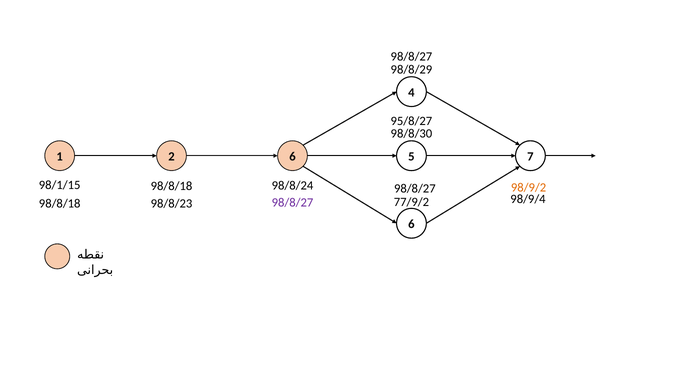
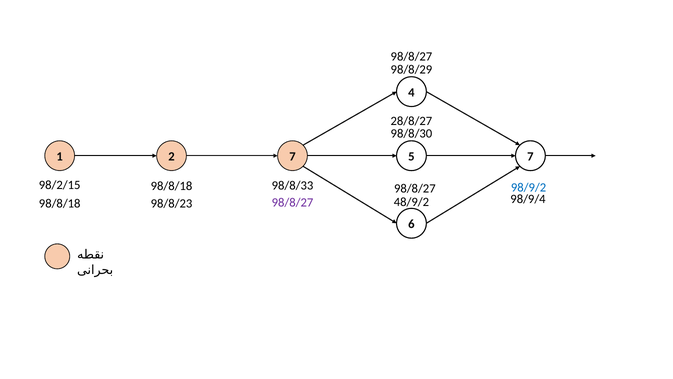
95/8/27: 95/8/27 -> 28/8/27 (411, 121)
2 6: 6 -> 7 (292, 156)
98/1/15: 98/1/15 -> 98/2/15 (60, 185)
98/8/24: 98/8/24 -> 98/8/33 (292, 186)
98/9/2 colour: orange -> blue (529, 187)
77/9/2: 77/9/2 -> 48/9/2 (411, 202)
